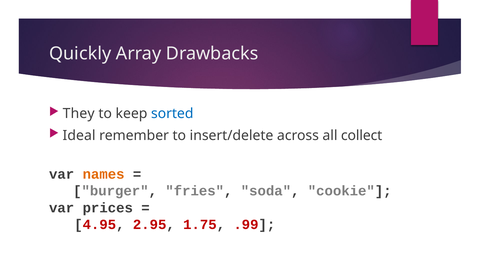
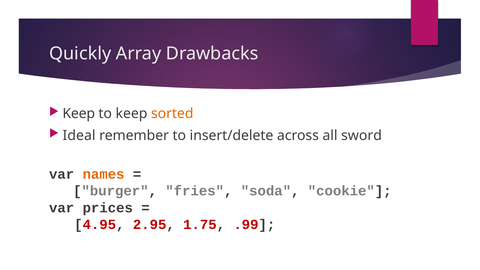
They: They -> Keep (79, 114)
sorted colour: blue -> orange (172, 114)
collect: collect -> sword (362, 135)
